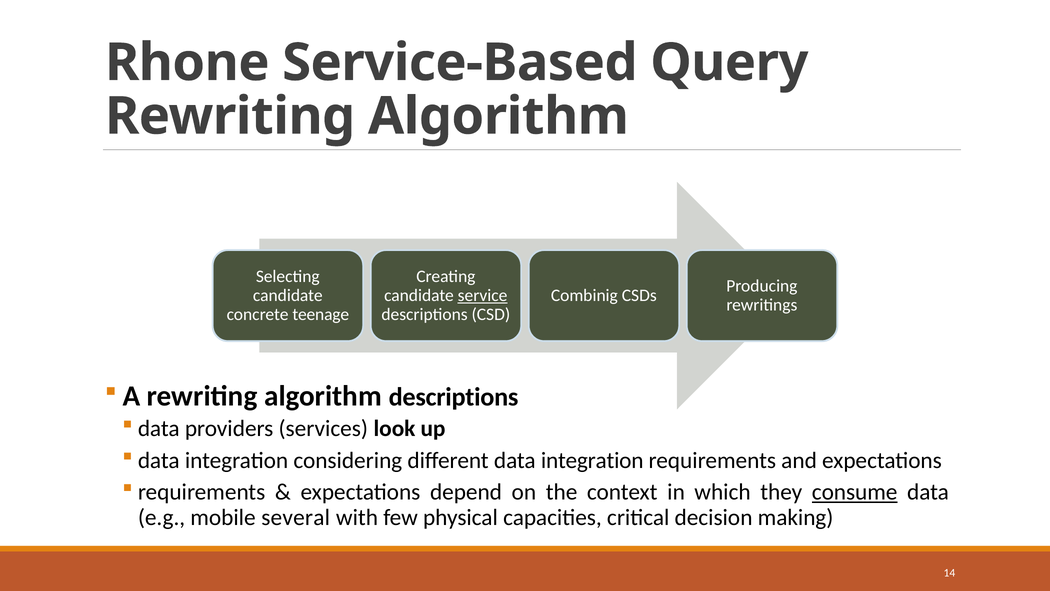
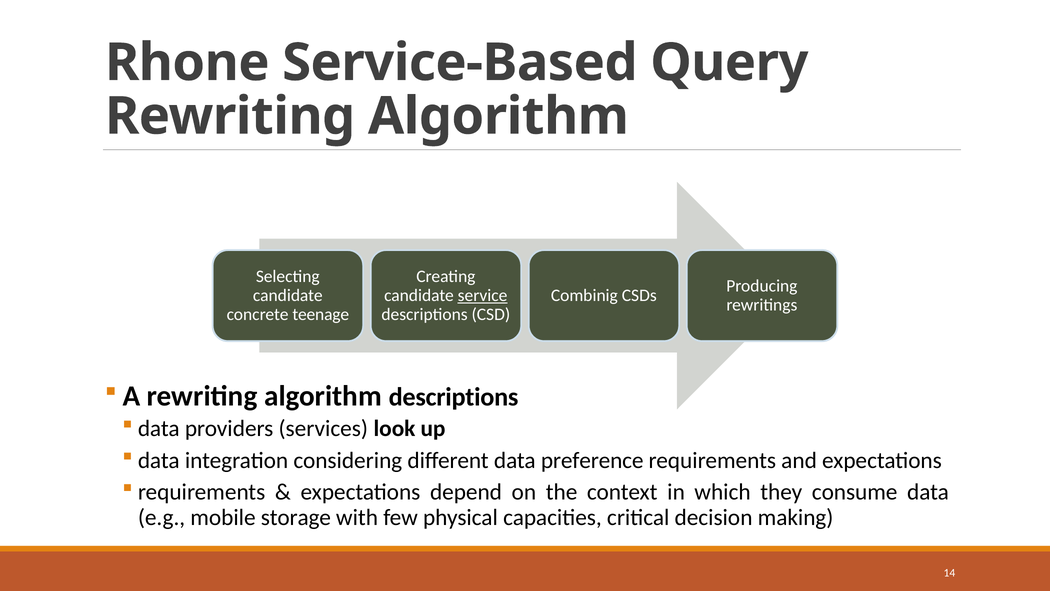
data integration: integration -> preference (592, 460)
consume underline: present -> none (855, 492)
several: several -> storage (296, 517)
